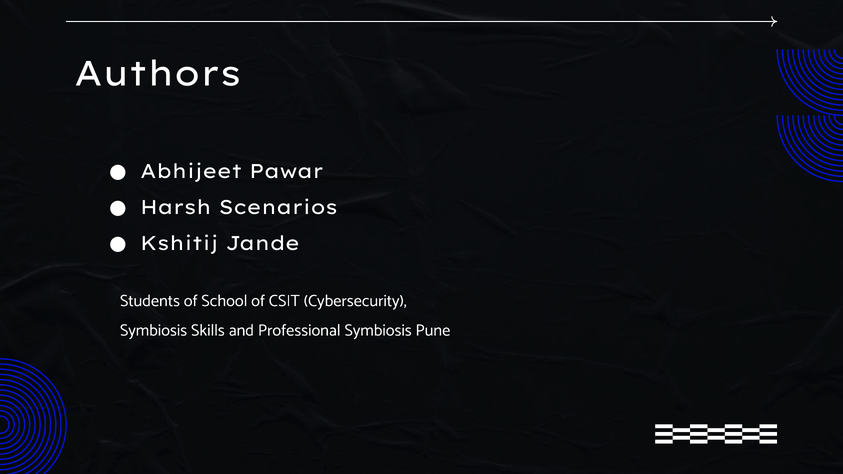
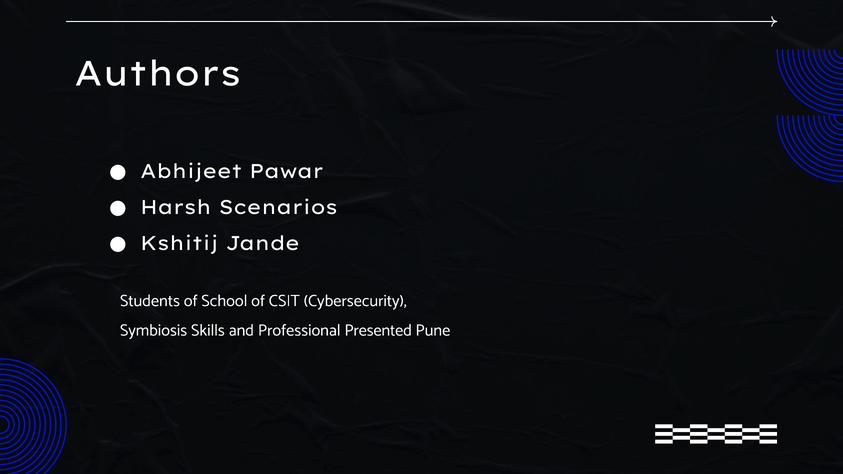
Professional Symbiosis: Symbiosis -> Presented (378, 330)
